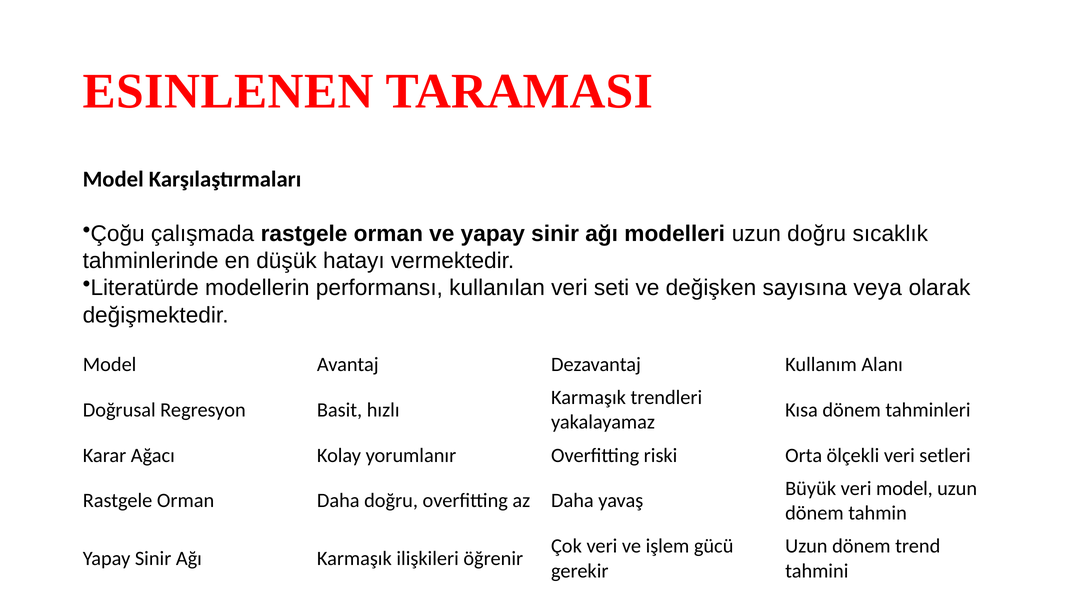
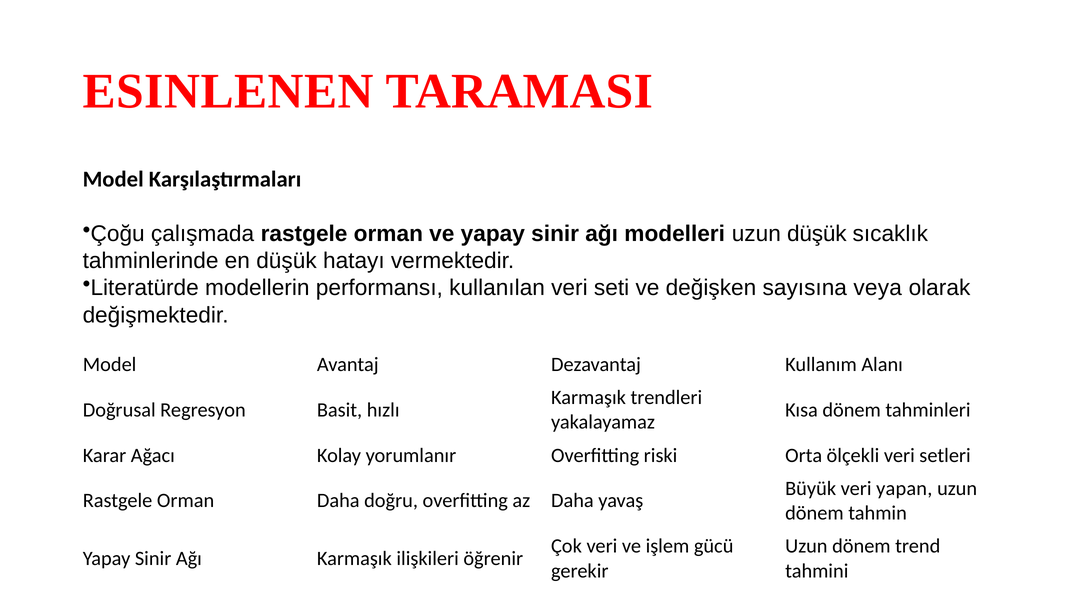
uzun doğru: doğru -> düşük (817, 234)
veri model: model -> yapan (904, 488)
